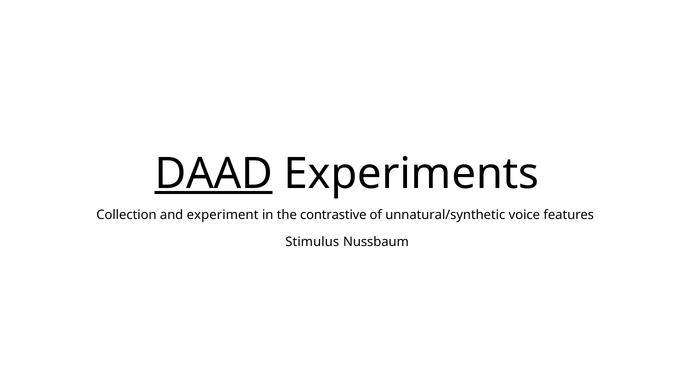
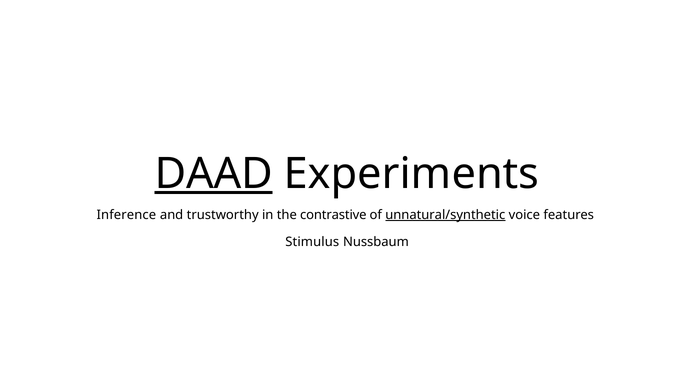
Collection: Collection -> Inference (126, 215)
experiment: experiment -> trustworthy (223, 215)
unnatural/synthetic underline: none -> present (445, 215)
